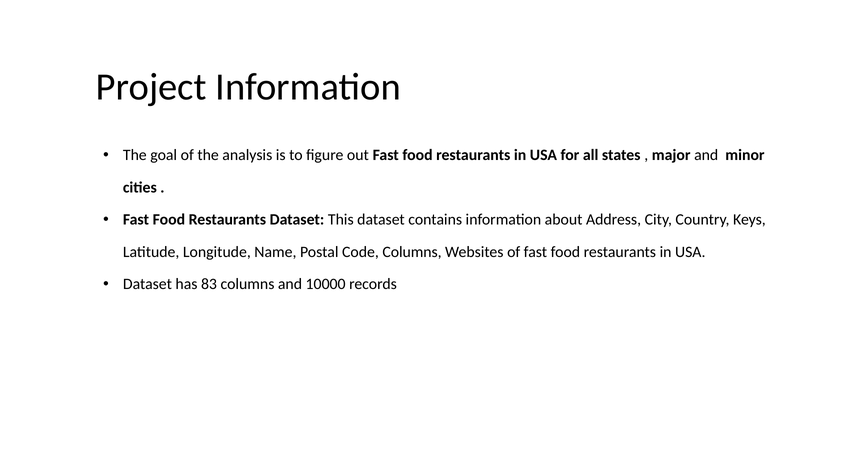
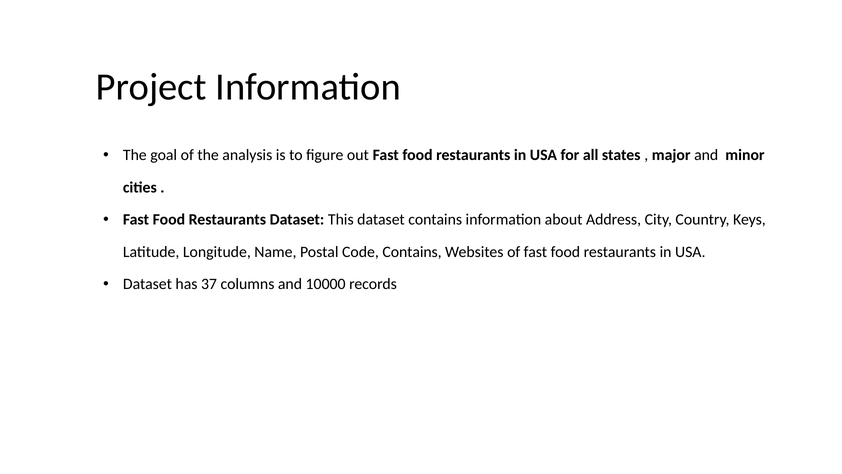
Code Columns: Columns -> Contains (412, 252)
83: 83 -> 37 (209, 284)
